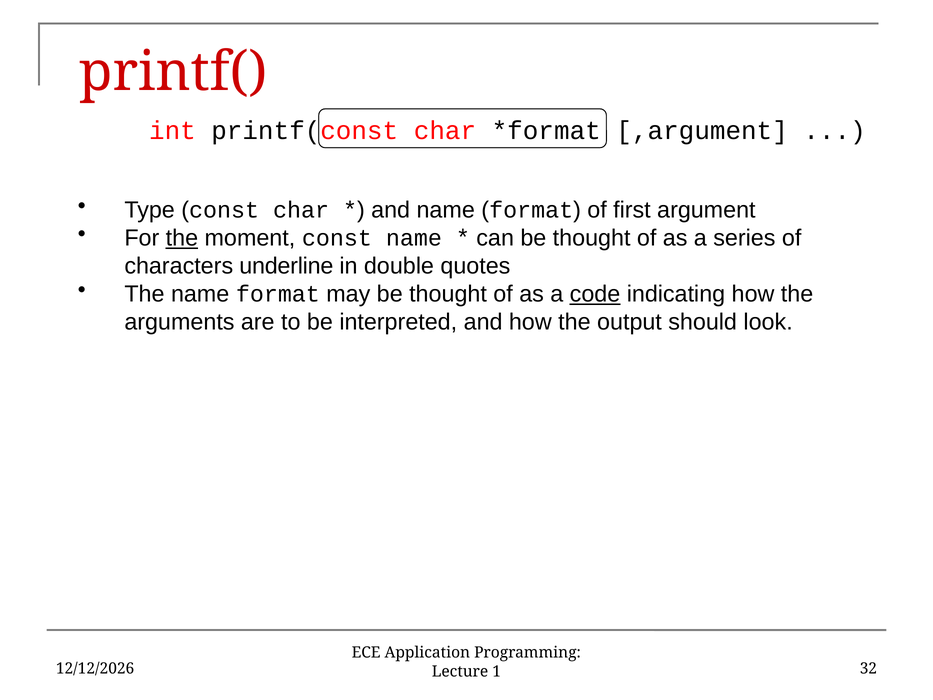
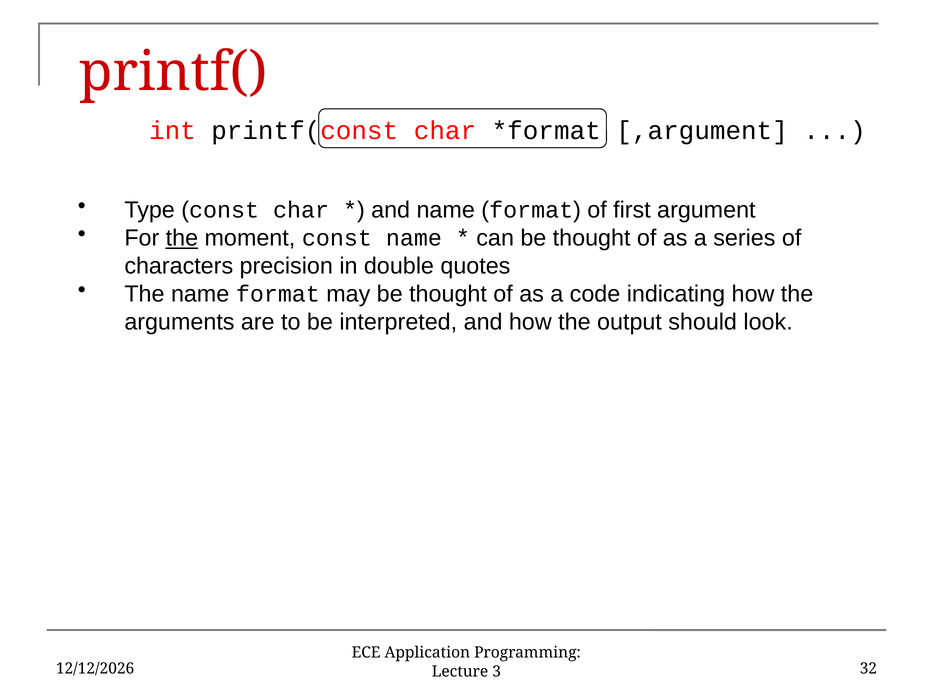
underline: underline -> precision (286, 266)
code underline: present -> none (595, 294)
1: 1 -> 3 (497, 671)
